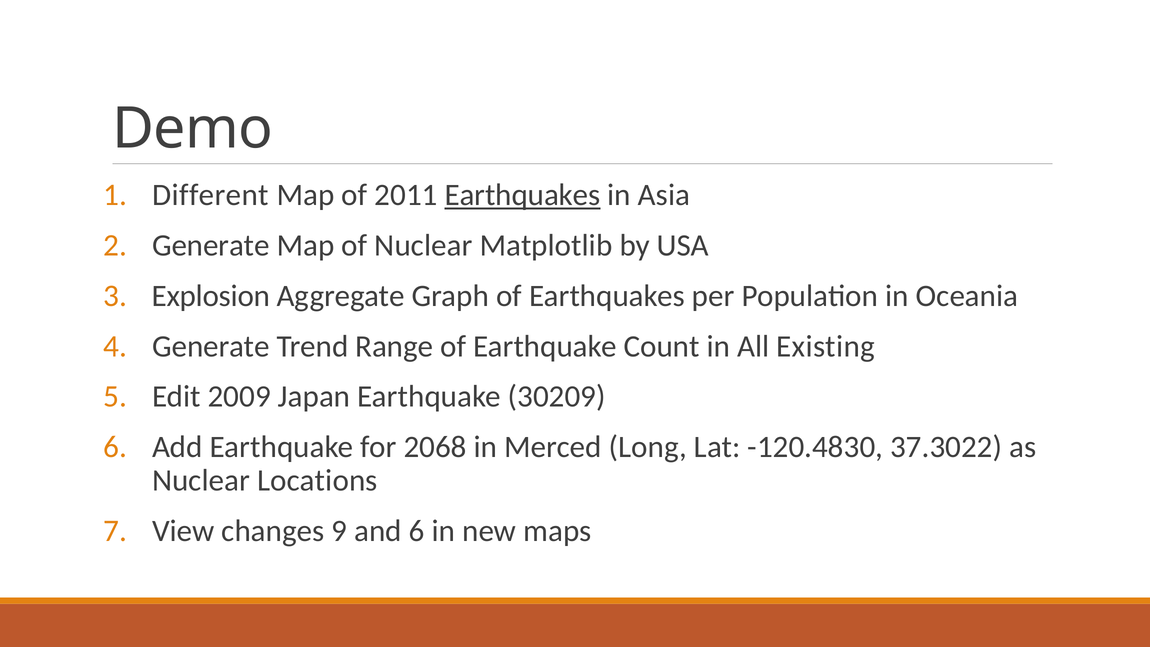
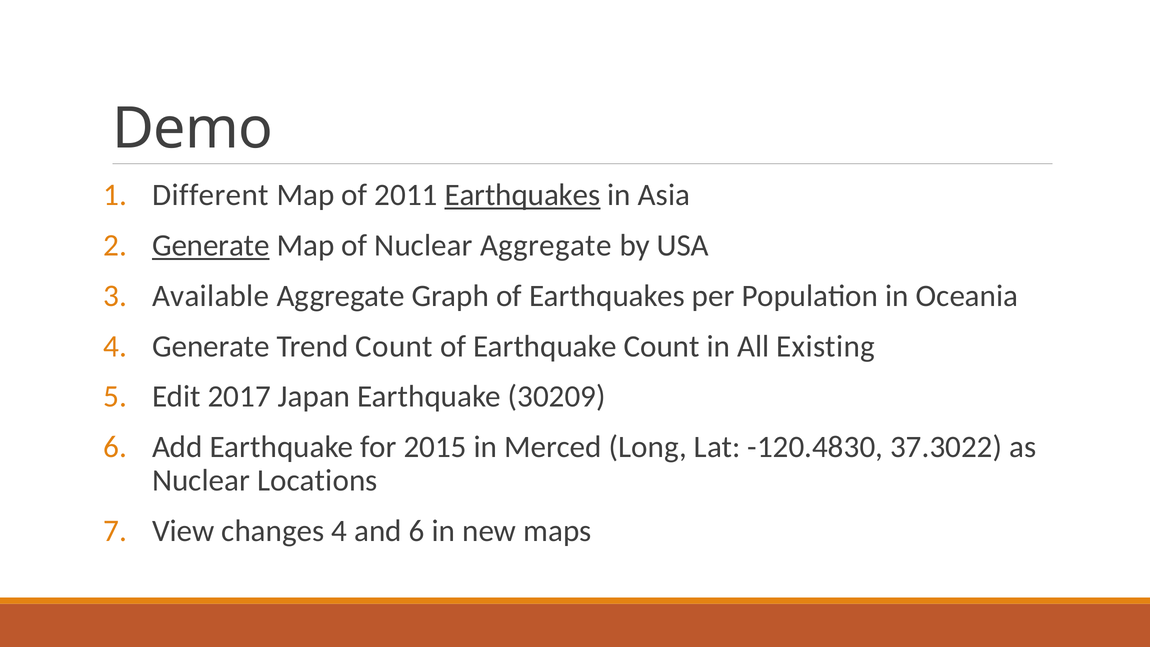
Generate underline: none -> present (211, 245)
Nuclear Matplotlib: Matplotlib -> Aggregate (546, 245)
Explosion: Explosion -> Available (211, 296)
Trend Range: Range -> Count (394, 346)
2009: 2009 -> 2017 (239, 397)
2068: 2068 -> 2015 (435, 447)
changes 9: 9 -> 4 (339, 531)
